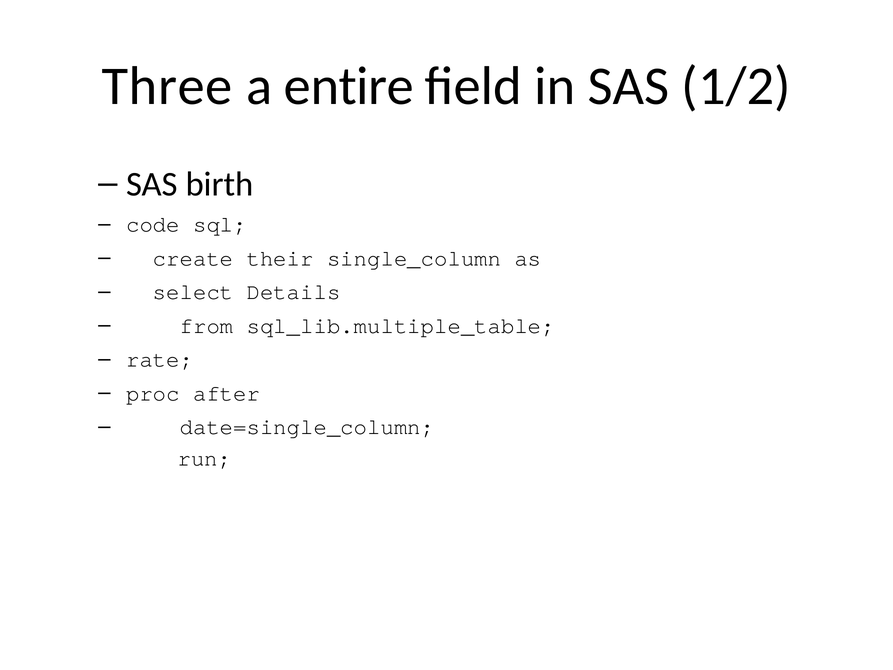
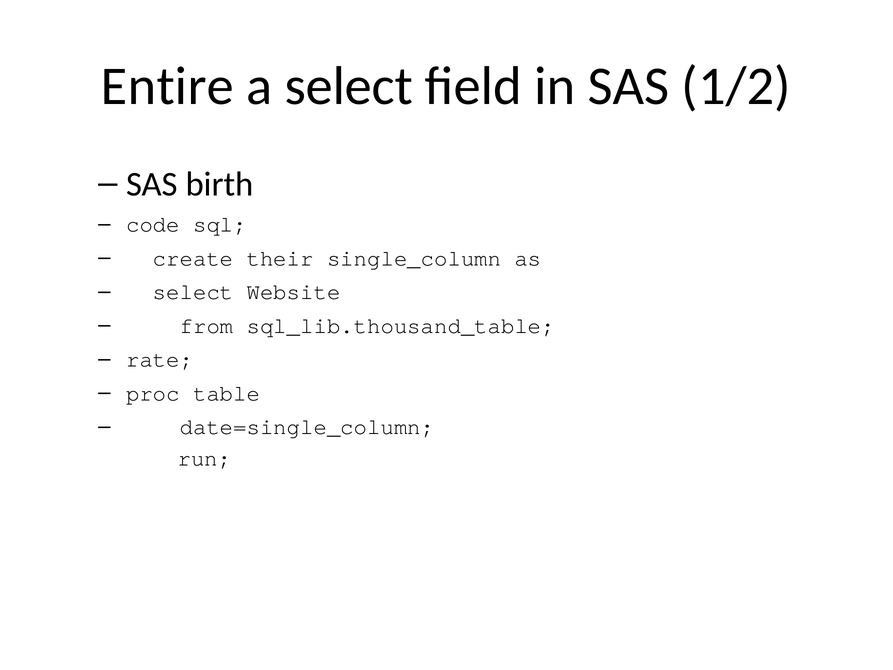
Three: Three -> Entire (167, 86)
a entire: entire -> select (349, 86)
Details: Details -> Website (294, 292)
sql_lib.multiple_table: sql_lib.multiple_table -> sql_lib.thousand_table (401, 326)
after: after -> table (227, 393)
